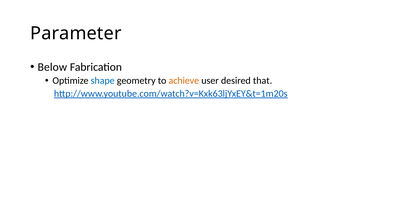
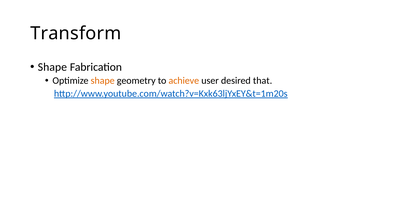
Parameter: Parameter -> Transform (76, 33)
Below: Below -> Shape (52, 67)
shape colour: blue -> orange (103, 81)
